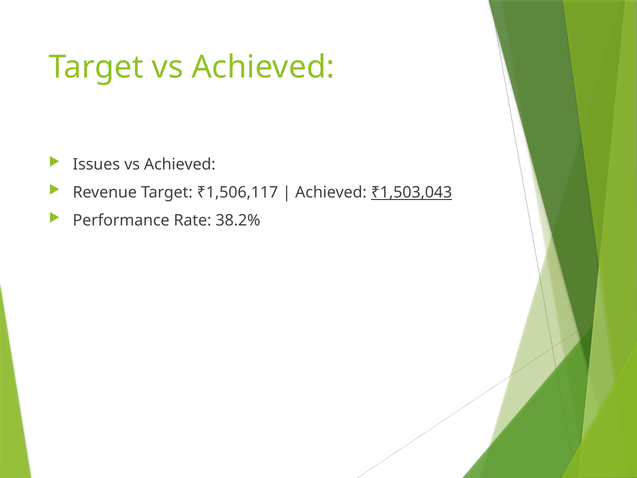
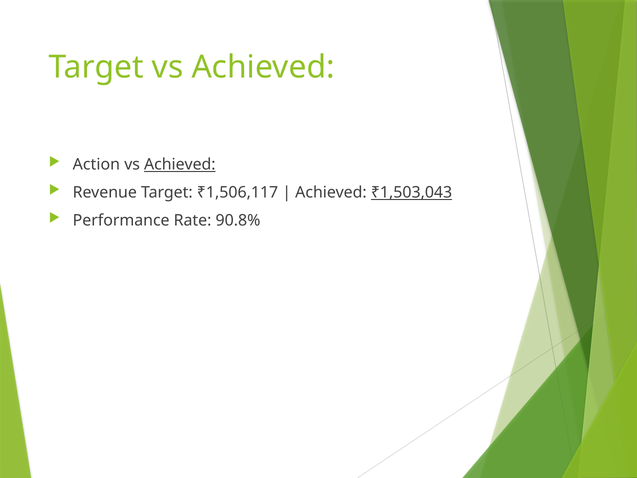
Issues: Issues -> Action (96, 164)
Achieved underline: none -> present (180, 164)
38.2%: 38.2% -> 90.8% (238, 220)
